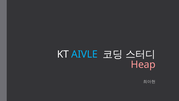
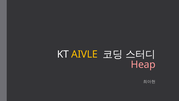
AIVLE colour: light blue -> yellow (85, 54)
